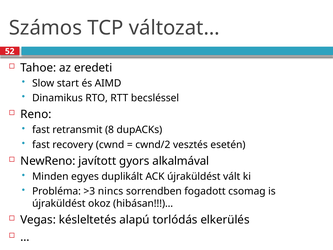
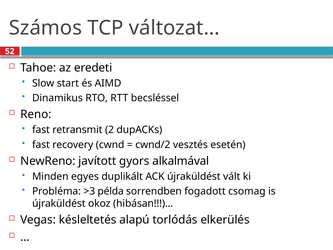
8: 8 -> 2 (110, 130)
nincs: nincs -> példa (111, 191)
